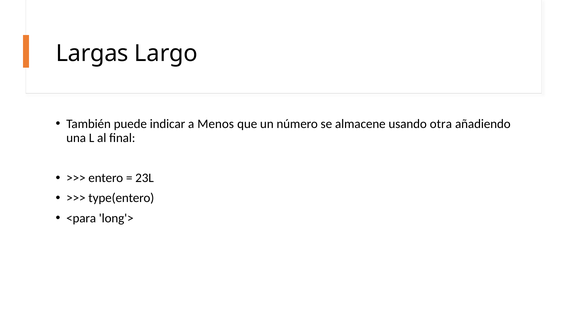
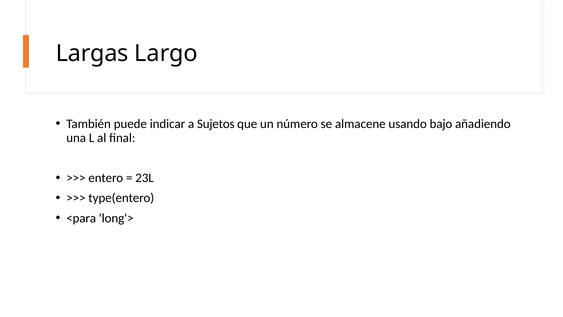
Menos: Menos -> Sujetos (216, 124)
otra: otra -> bajo (441, 124)
